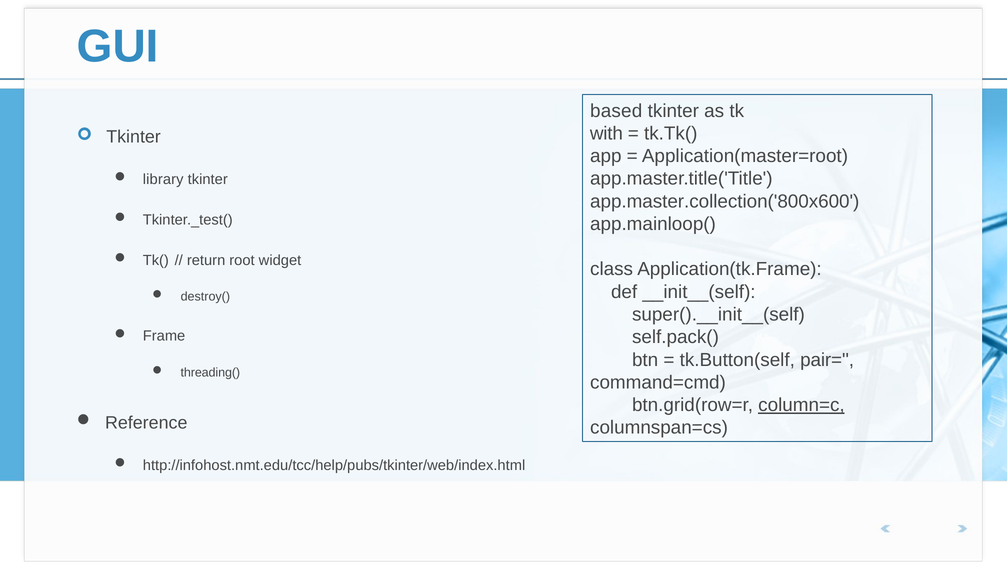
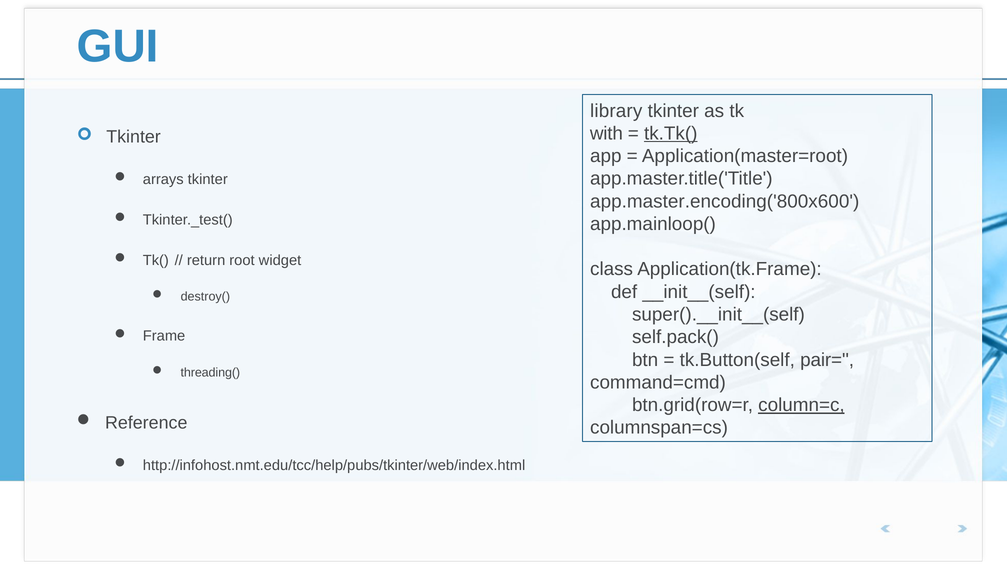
based: based -> library (616, 111)
tk.Tk( underline: none -> present (671, 134)
library: library -> arrays (163, 179)
app.master.collection('800x600: app.master.collection('800x600 -> app.master.encoding('800x600 (725, 201)
